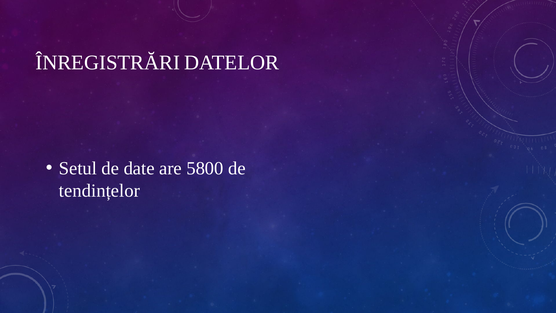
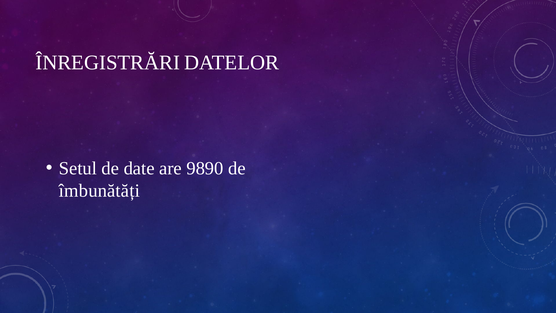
5800: 5800 -> 9890 (205, 168)
tendințelor: tendințelor -> îmbunătăți (99, 191)
